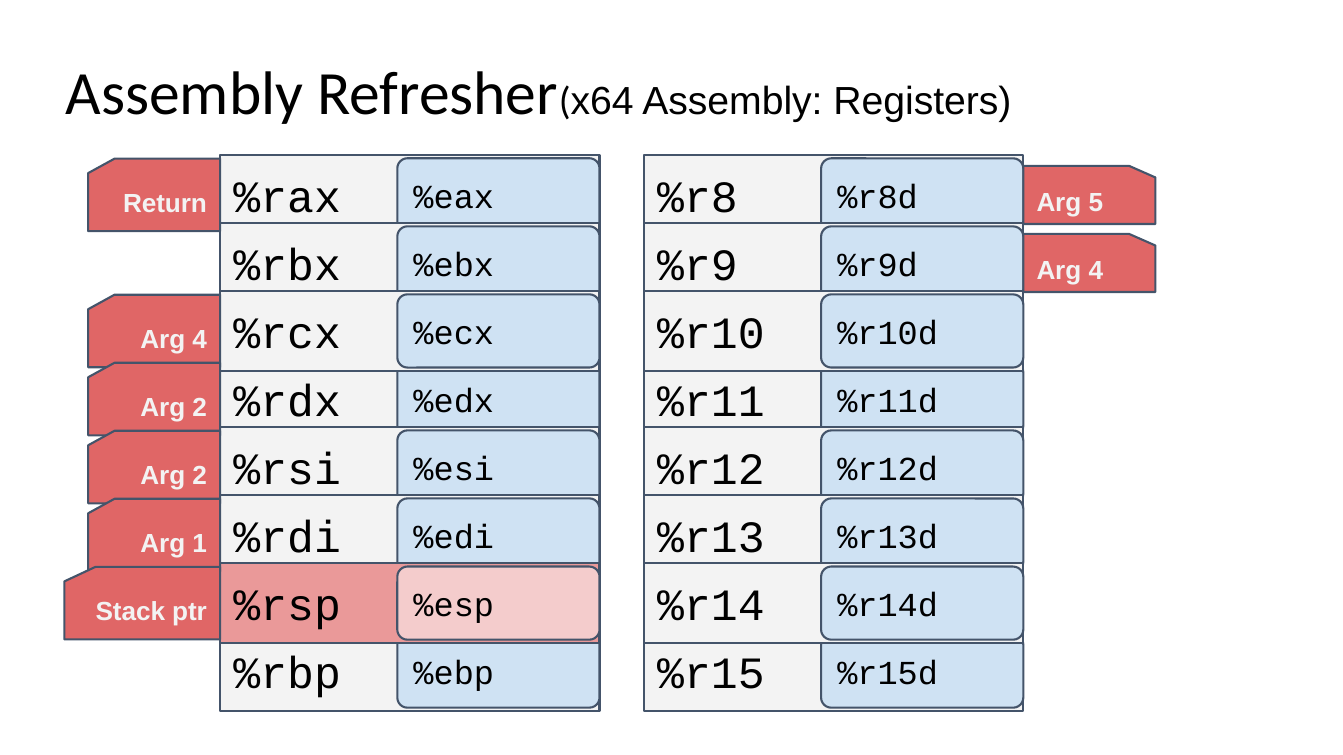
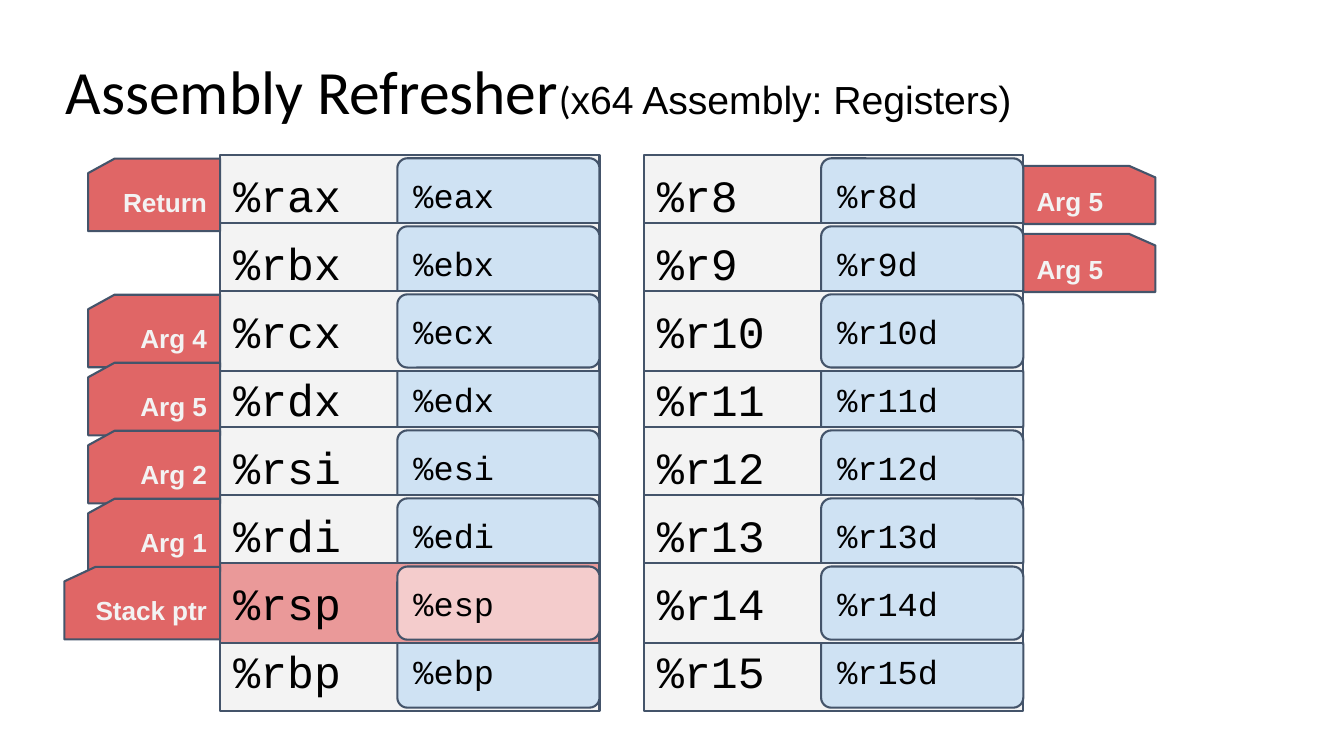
4: 4 -> 5 (1096, 271)
2: 2 -> 5 (200, 408)
